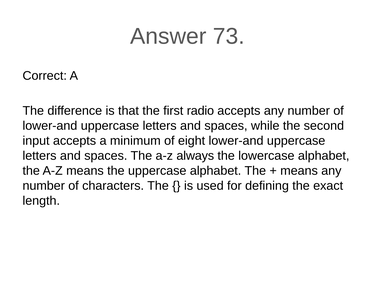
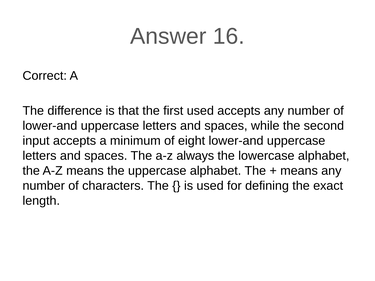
73: 73 -> 16 (229, 36)
first radio: radio -> used (200, 111)
